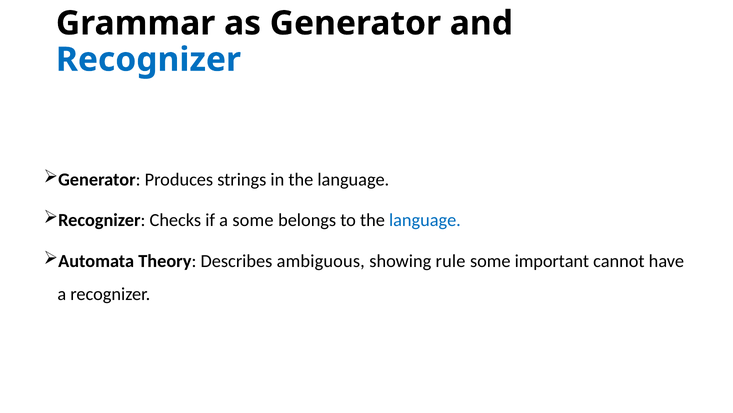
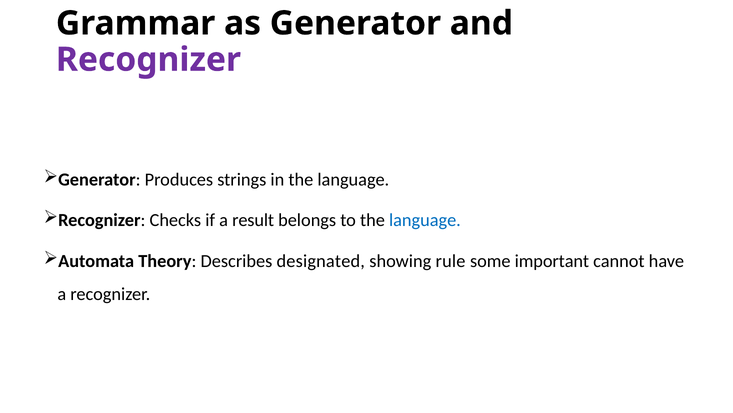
Recognizer colour: blue -> purple (148, 60)
a some: some -> result (253, 220)
ambiguous: ambiguous -> designated (321, 261)
